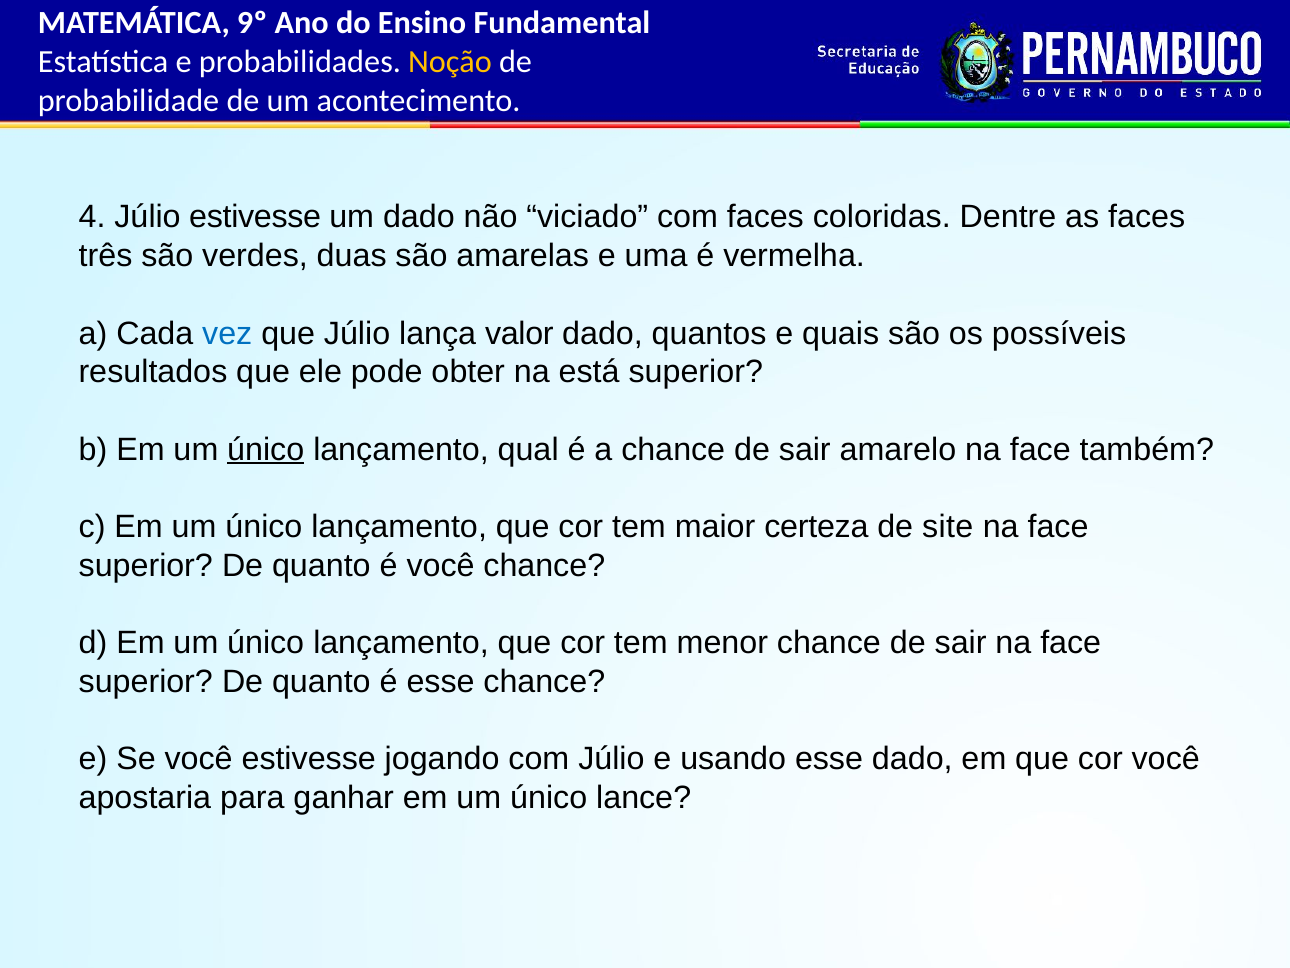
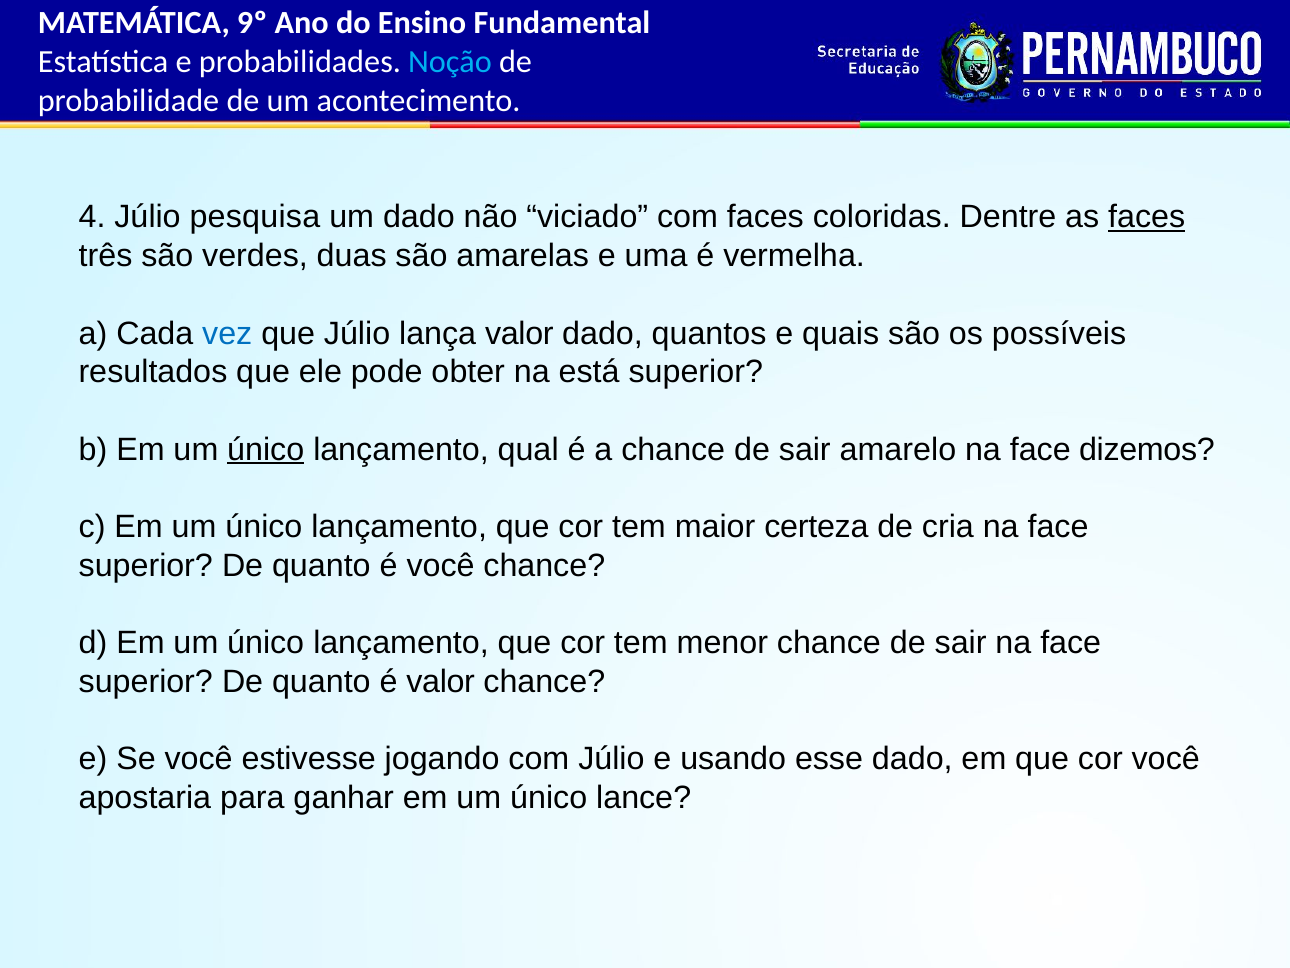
Noção colour: yellow -> light blue (450, 62)
Júlio estivesse: estivesse -> pesquisa (255, 217)
faces underline: none -> present (1147, 217)
também: também -> dizemos (1147, 449)
site: site -> cria (948, 527)
é esse: esse -> valor (441, 682)
